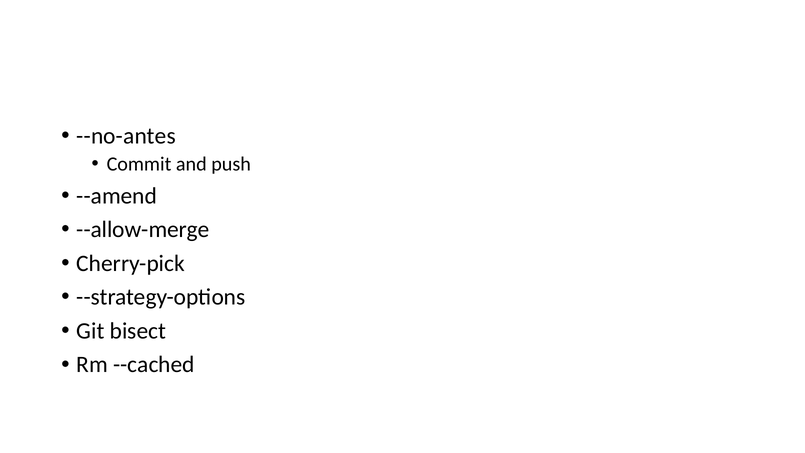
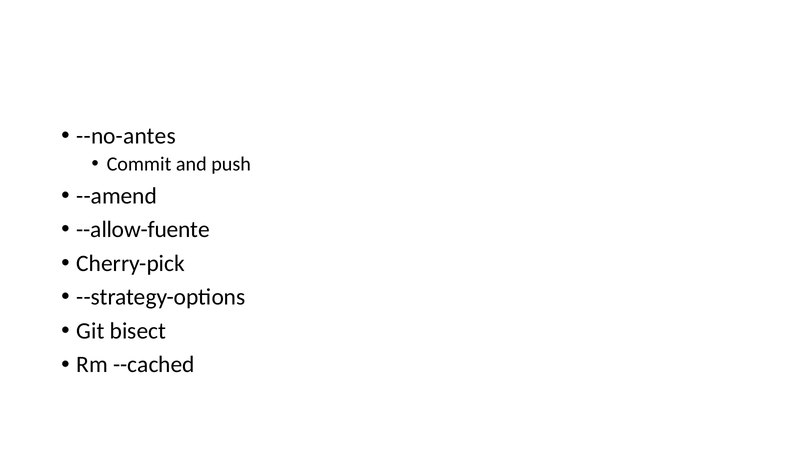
--allow-merge: --allow-merge -> --allow-fuente (143, 230)
